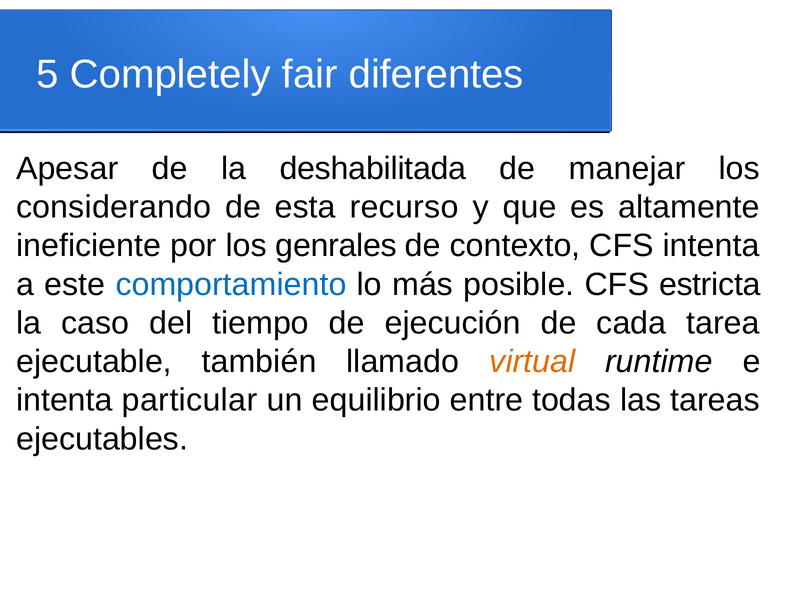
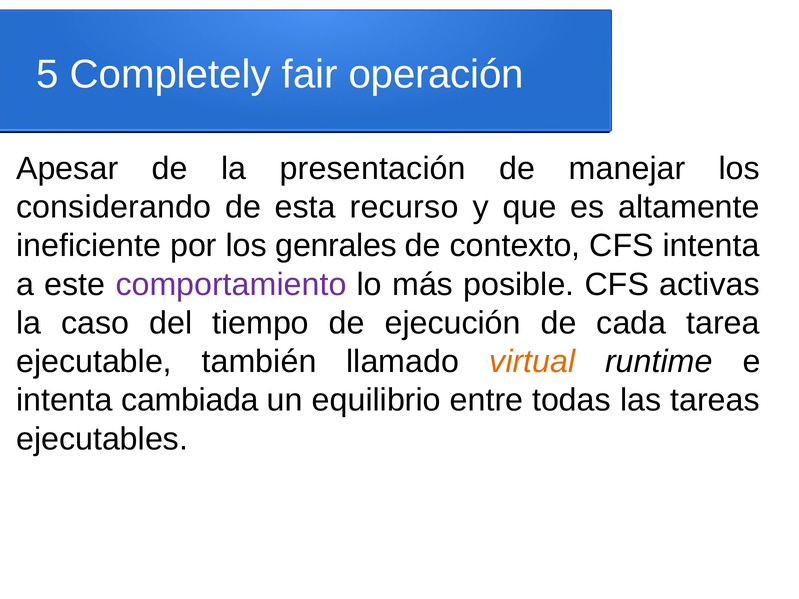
diferentes: diferentes -> operación (436, 74)
deshabilitada: deshabilitada -> presentación (373, 168)
comportamiento colour: blue -> purple (231, 284)
estricta: estricta -> activas (710, 284)
particular: particular -> cambiada (190, 400)
